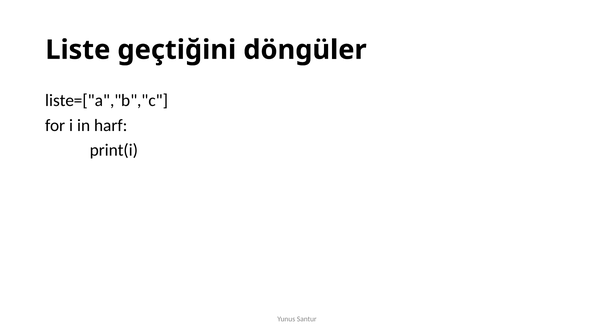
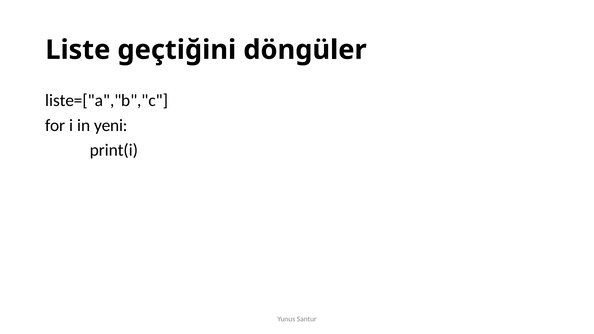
harf: harf -> yeni (111, 125)
